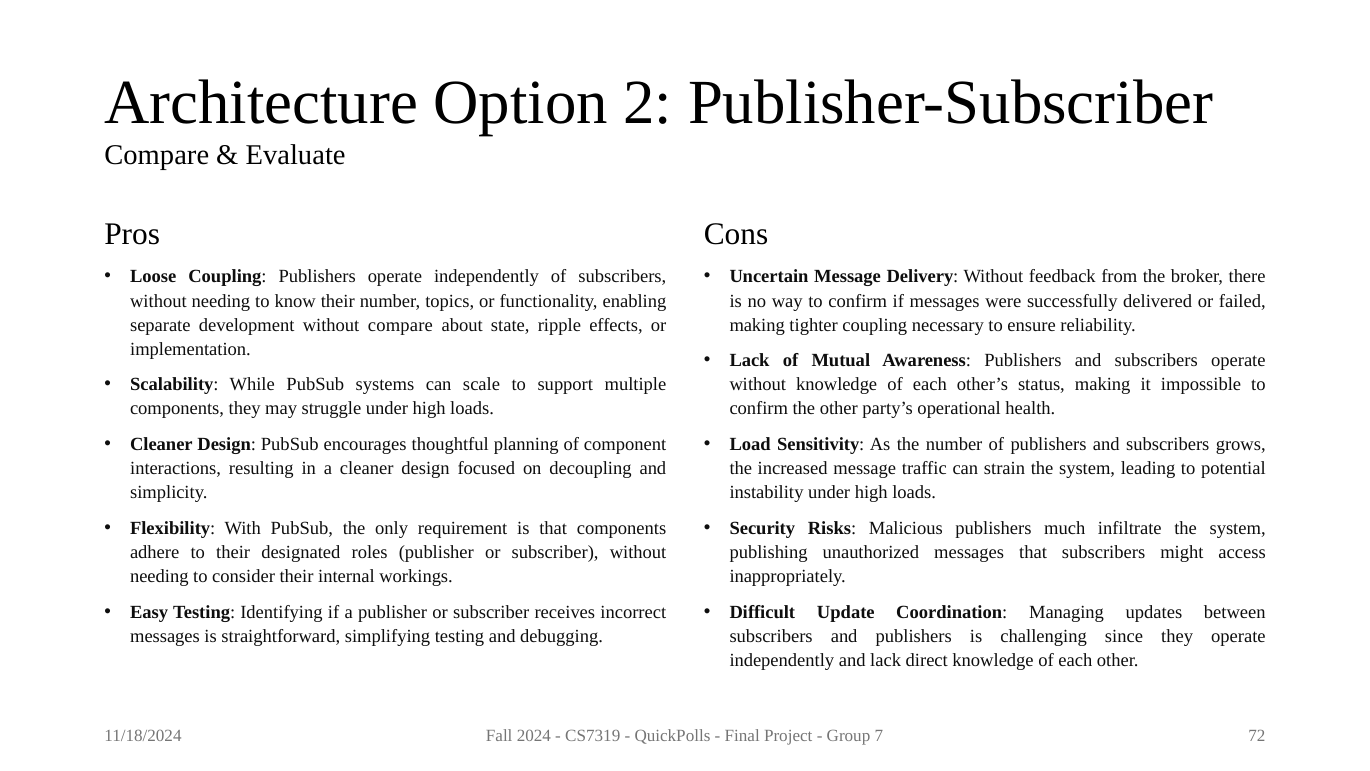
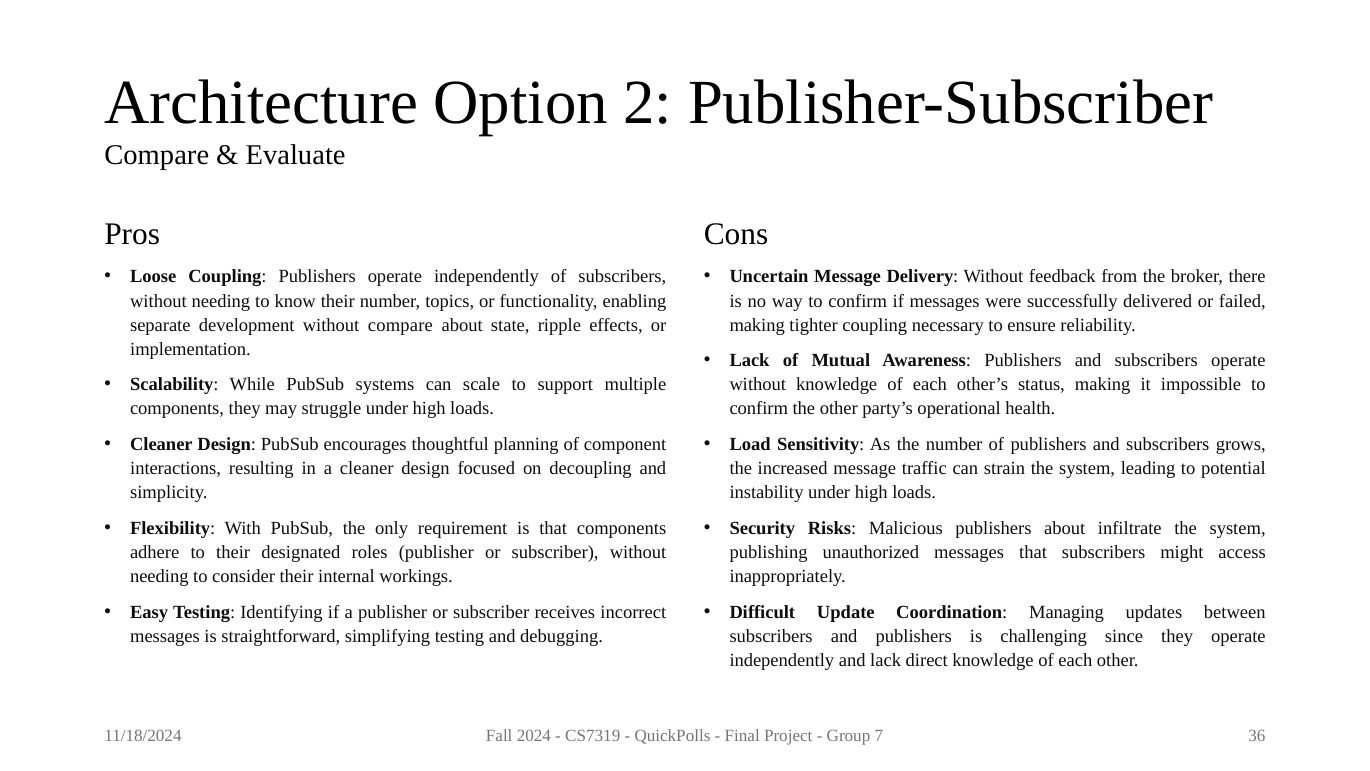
publishers much: much -> about (1065, 528)
72: 72 -> 36 (1257, 736)
